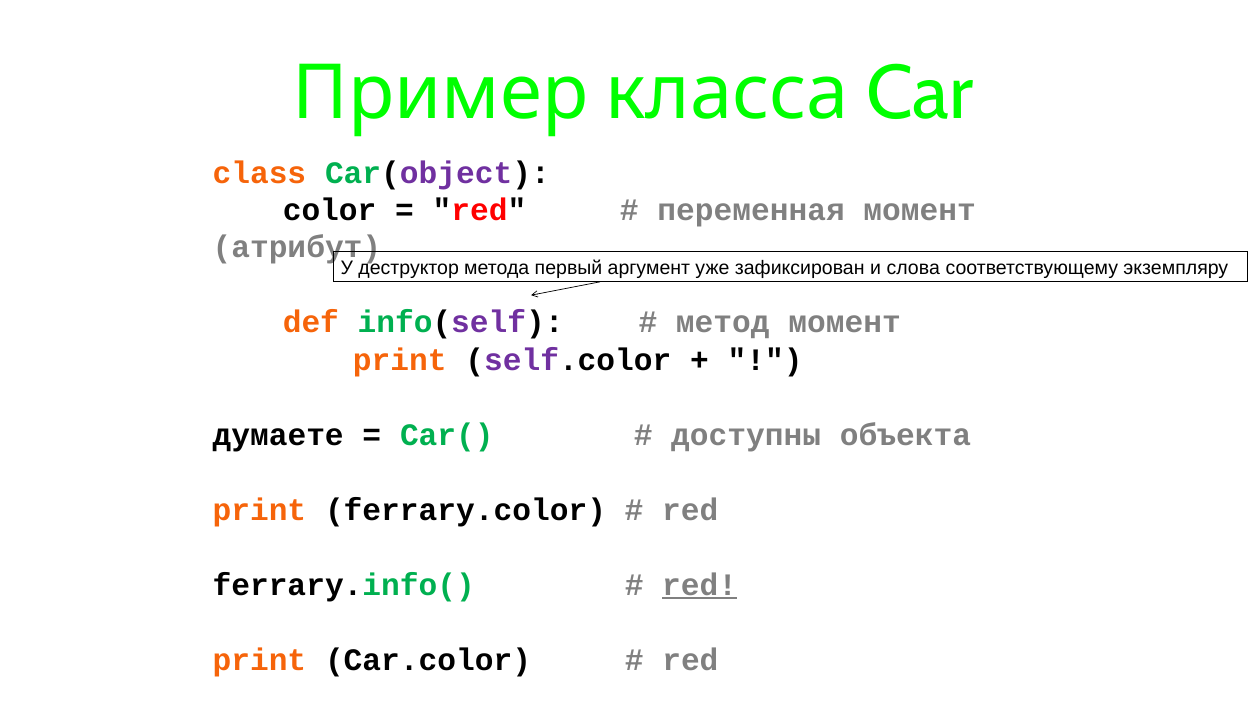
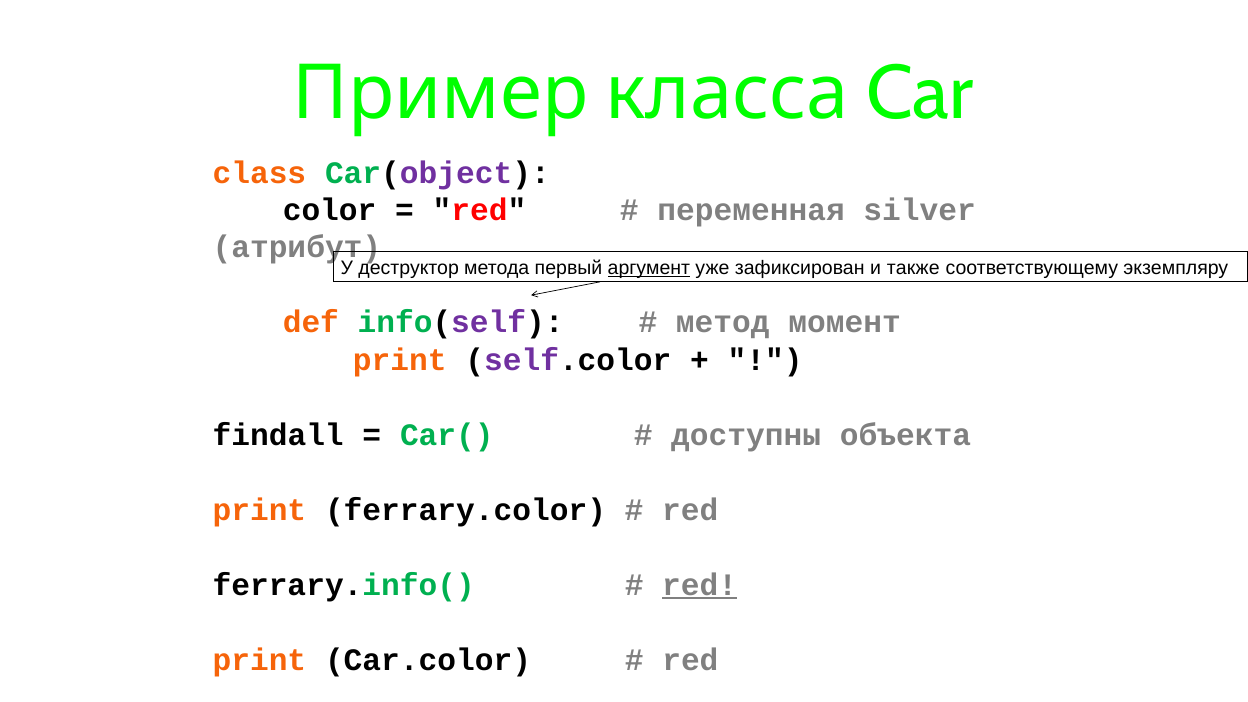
переменная момент: момент -> silver (920, 210)
аргумент underline: none -> present (649, 268)
слова: слова -> также (913, 268)
думаете: думаете -> findall (278, 435)
